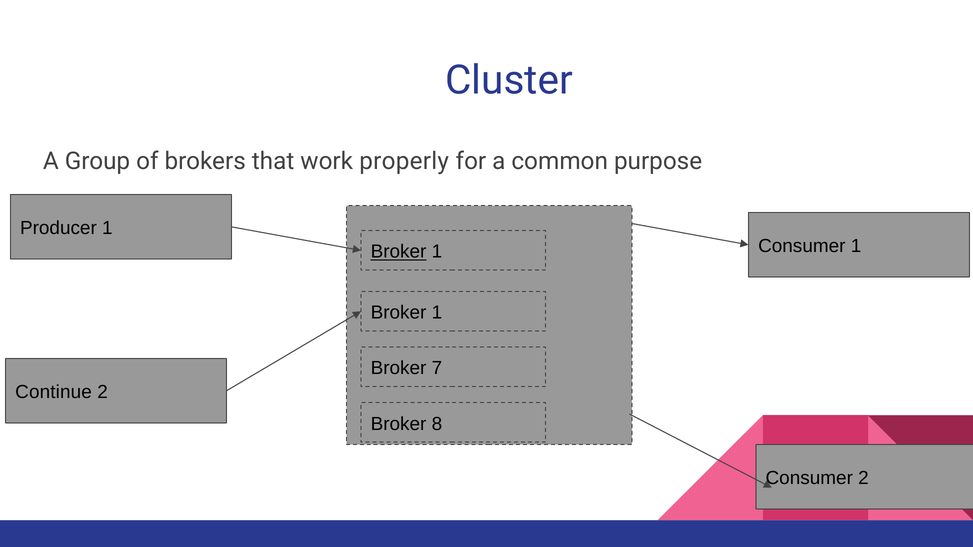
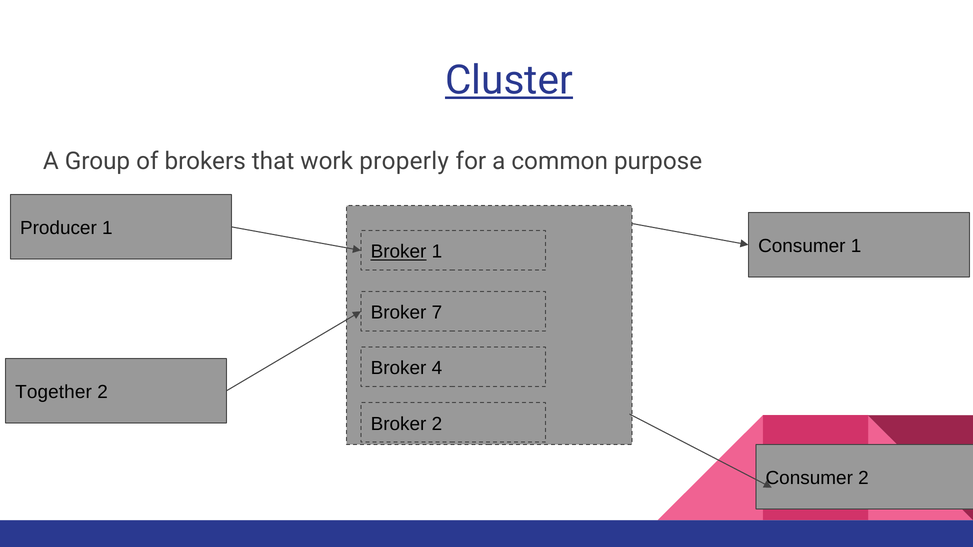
Cluster underline: none -> present (509, 81)
1: 1 -> 7 (437, 313)
7: 7 -> 4 (437, 368)
Continue: Continue -> Together (54, 392)
Broker 8: 8 -> 2 (437, 424)
